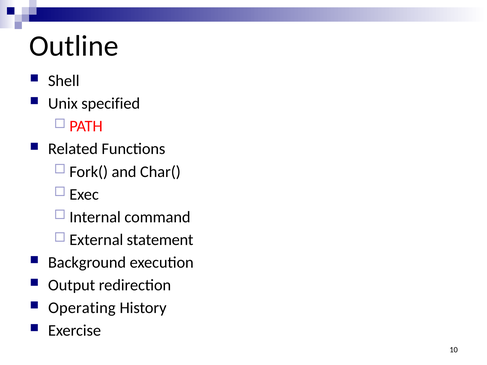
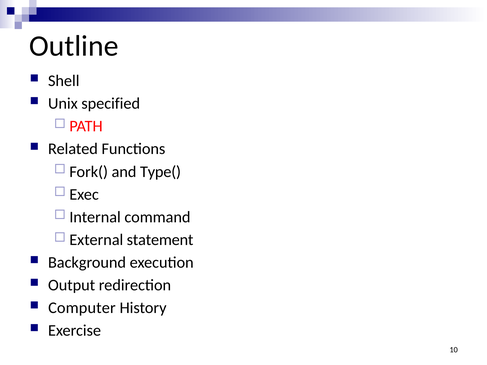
Char(: Char( -> Type( (160, 172)
Operating: Operating -> Computer (82, 308)
